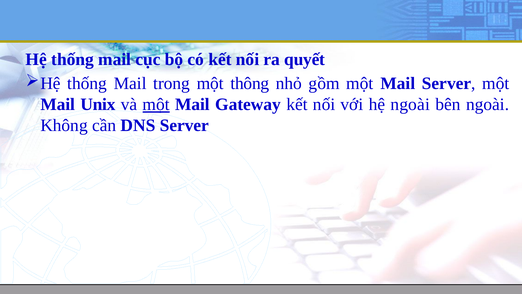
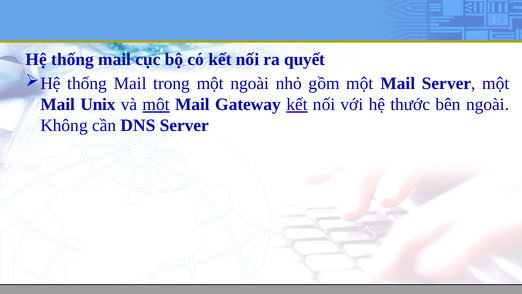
một thông: thông -> ngoài (250, 83)
kết underline: none -> present (297, 104)
hệ ngoài: ngoài -> thước (410, 104)
